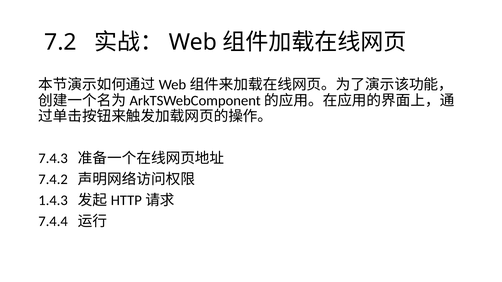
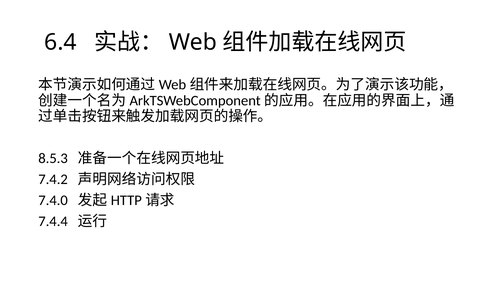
7.2: 7.2 -> 6.4 (60, 42)
7.4.3: 7.4.3 -> 8.5.3 (53, 159)
1.4.3: 1.4.3 -> 7.4.0 (53, 201)
